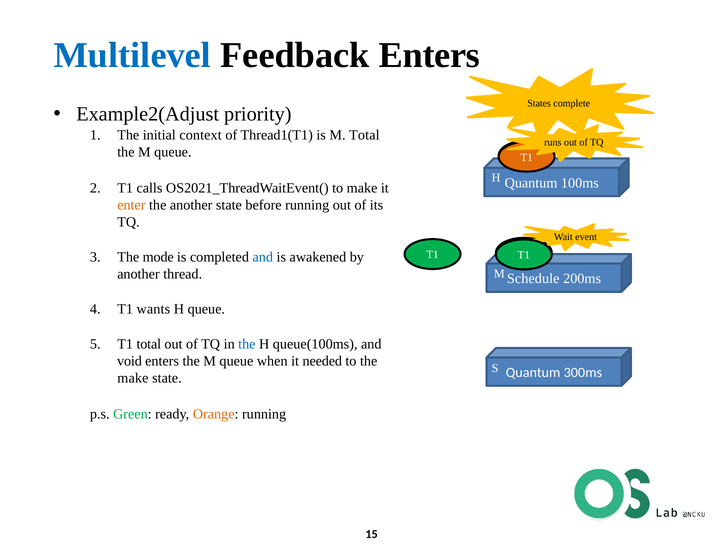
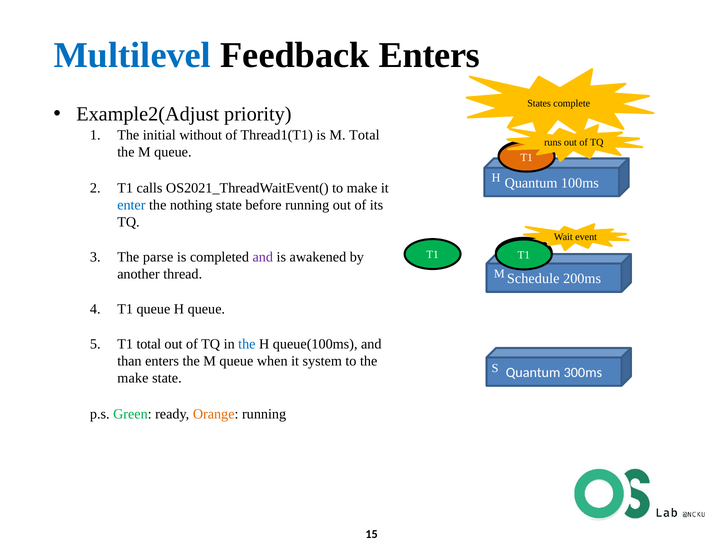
context: context -> without (201, 135)
enter colour: orange -> blue (131, 205)
the another: another -> nothing (191, 205)
mode: mode -> parse (158, 257)
and colour: blue -> purple (263, 257)
T1 wants: wants -> queue (153, 309)
void: void -> than (129, 361)
needed: needed -> system (322, 361)
